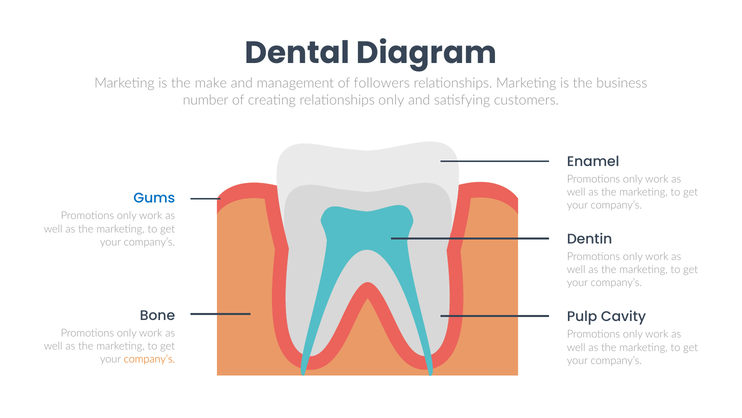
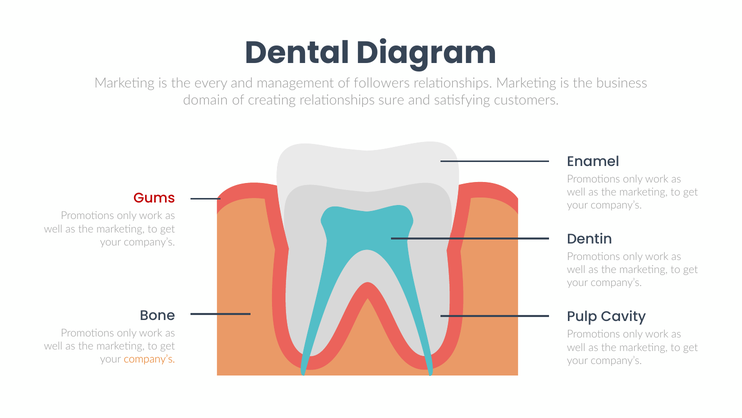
make: make -> every (211, 83)
number: number -> domain (205, 100)
relationships only: only -> sure (391, 100)
Gums colour: blue -> red (154, 198)
